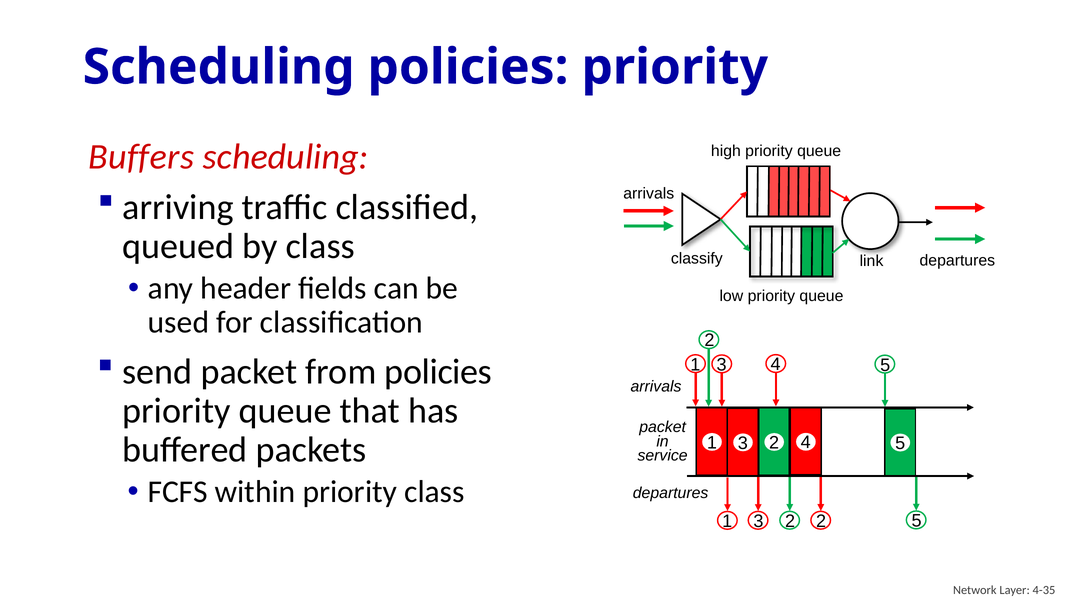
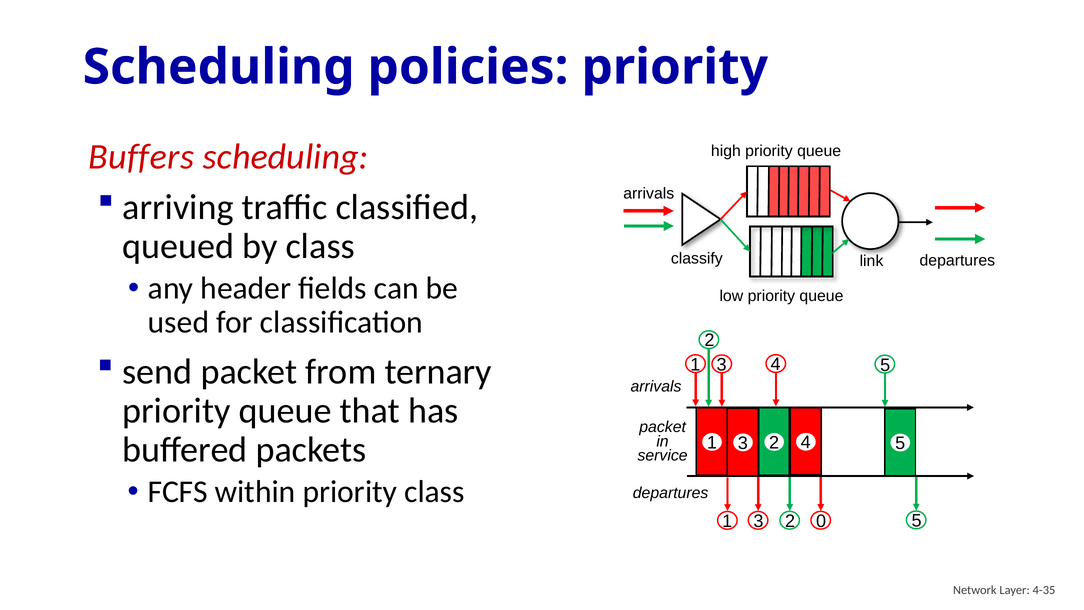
from policies: policies -> ternary (438, 371)
2 2: 2 -> 0 (821, 521)
